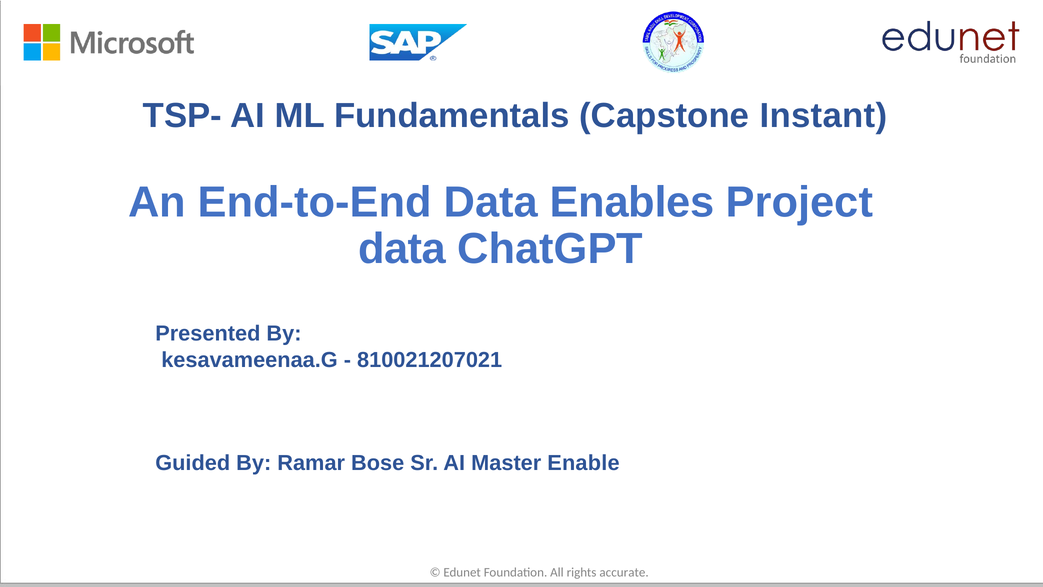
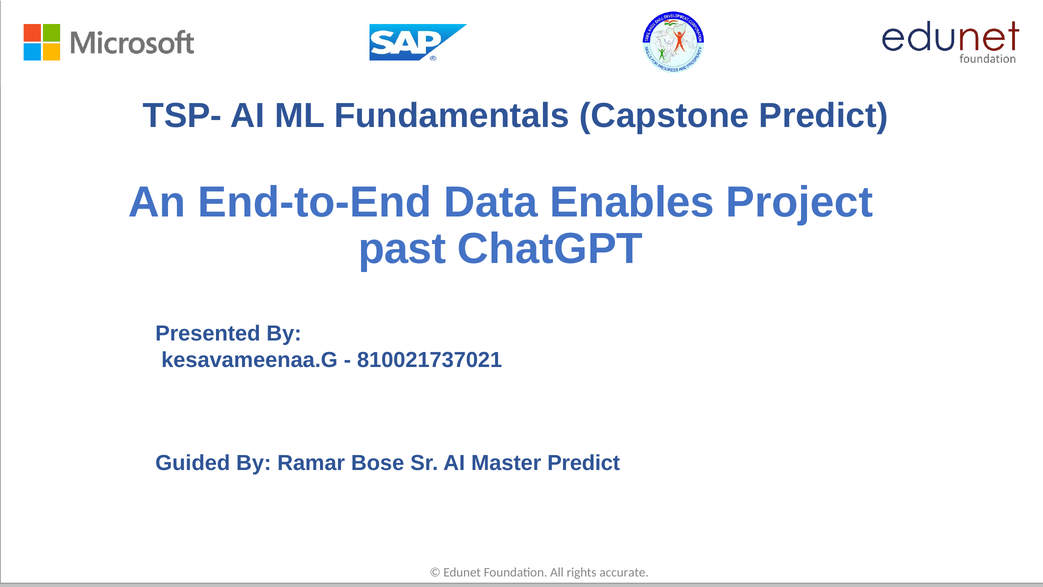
Capstone Instant: Instant -> Predict (824, 116)
data: data -> past (402, 249)
810021207021: 810021207021 -> 810021737021 (430, 360)
Master Enable: Enable -> Predict (584, 463)
